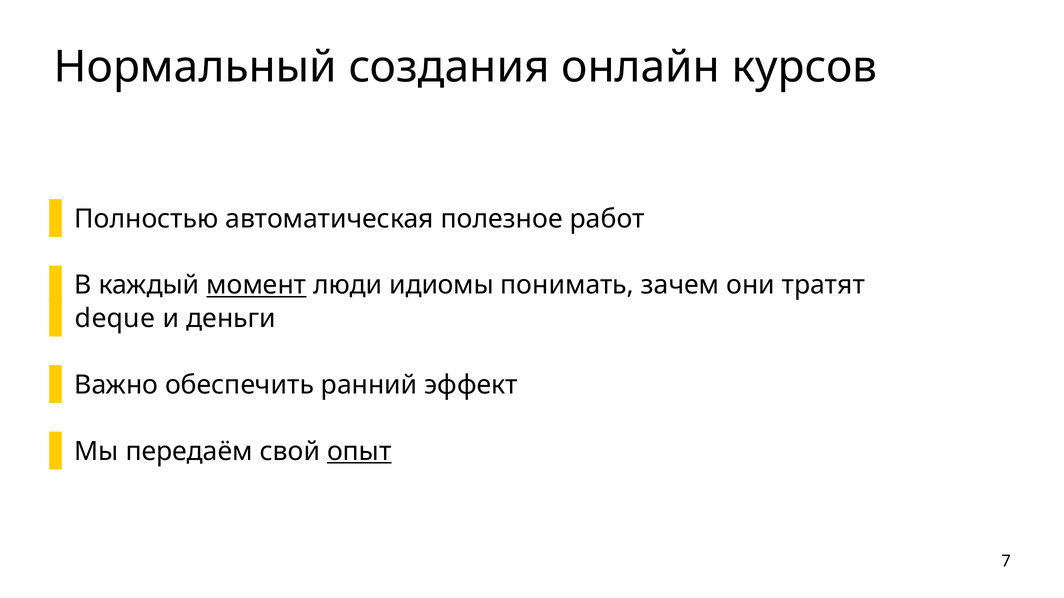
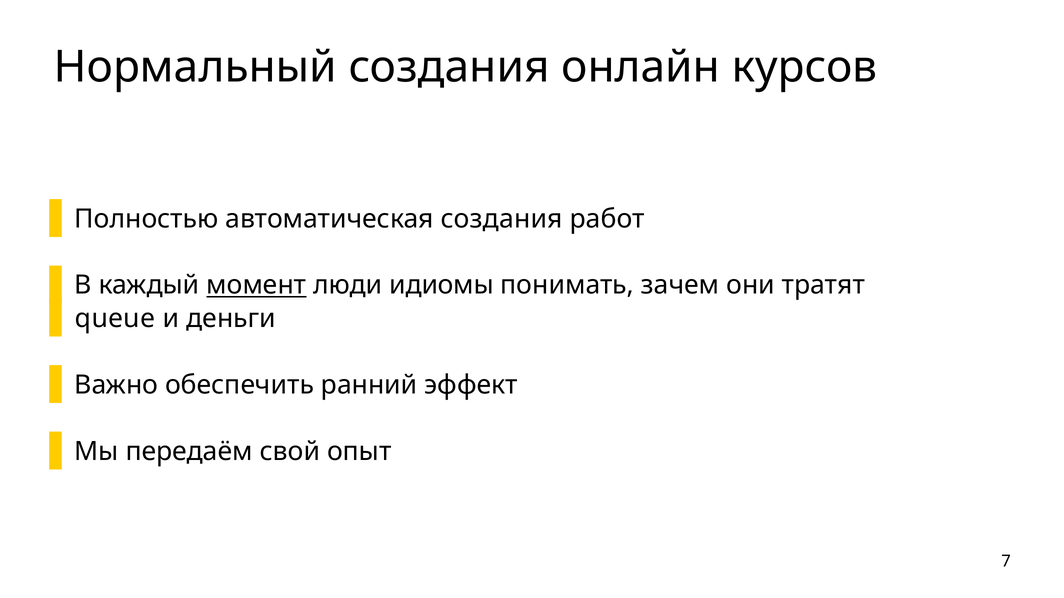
автоматическая полезное: полезное -> создания (502, 219)
deque: deque -> queue (115, 319)
опыт underline: present -> none (359, 452)
